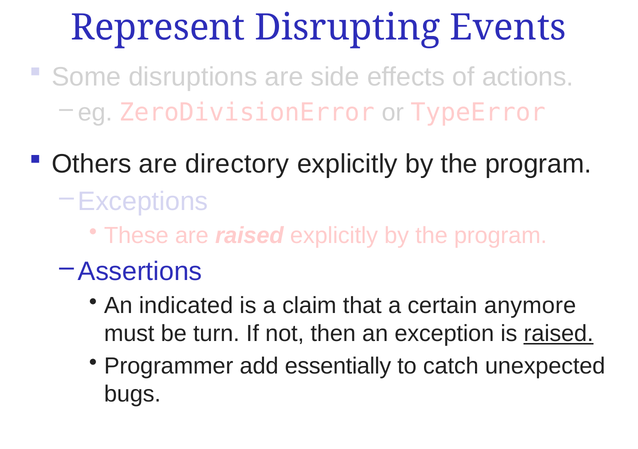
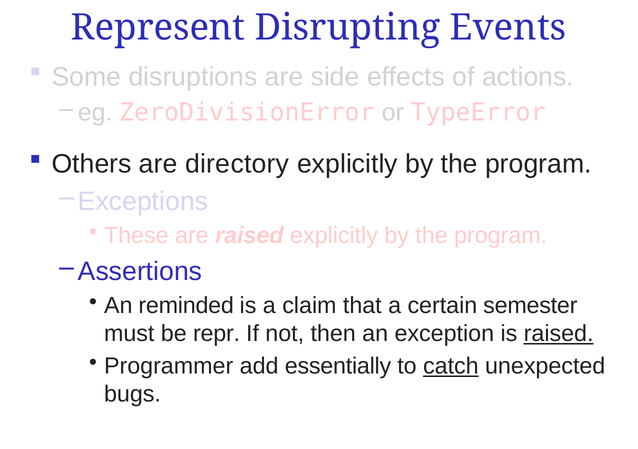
indicated: indicated -> reminded (186, 306)
anymore: anymore -> semester (530, 306)
turn: turn -> repr (217, 334)
catch underline: none -> present (451, 366)
